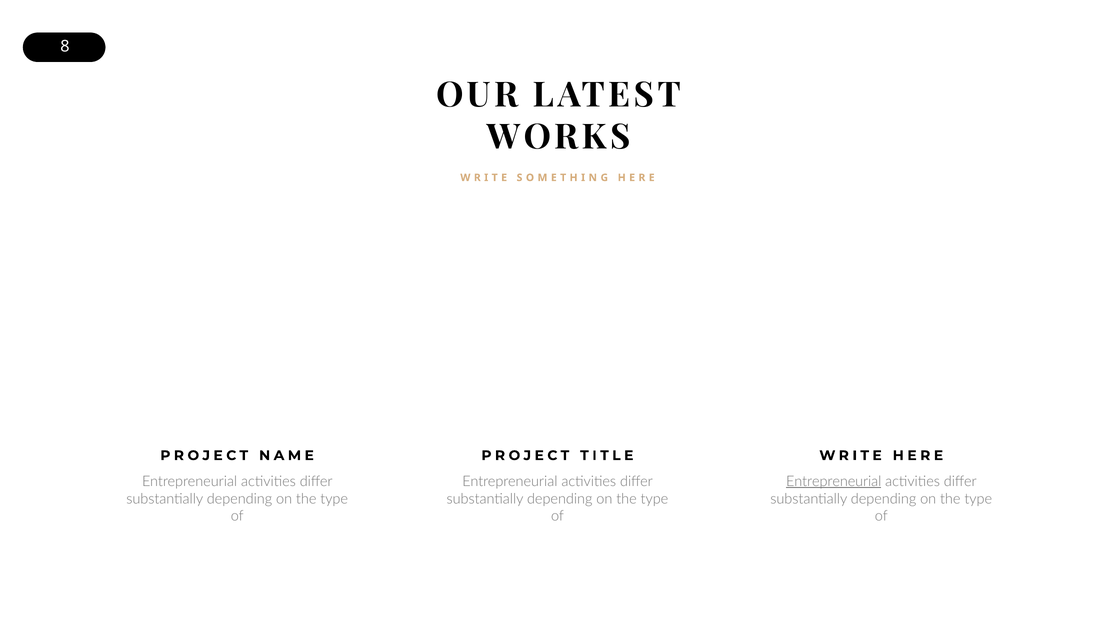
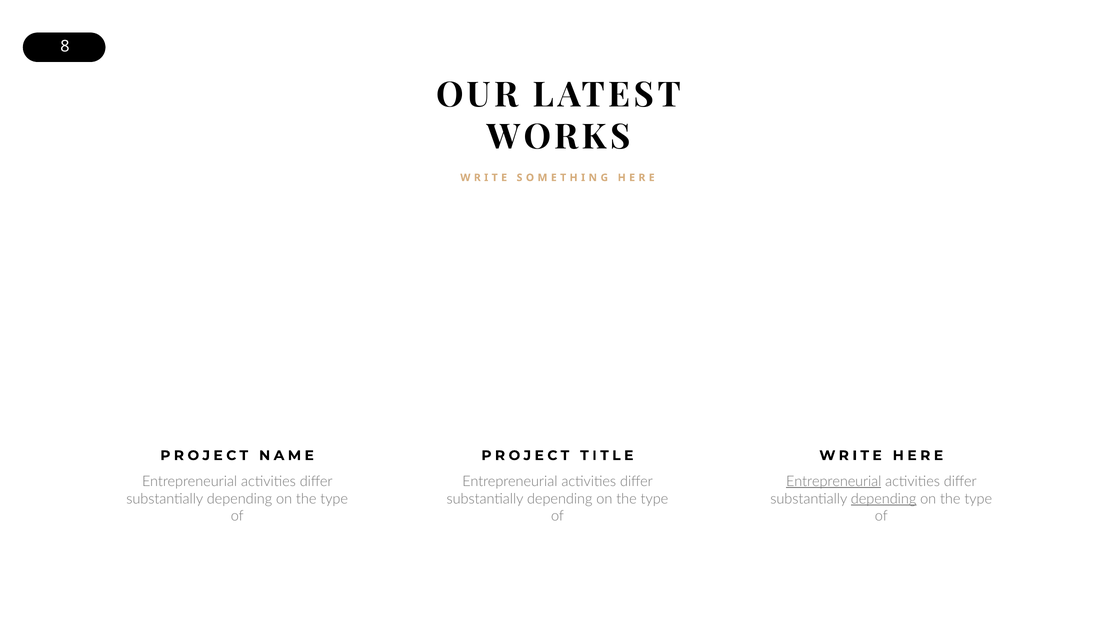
depending underline: none -> present (884, 499)
